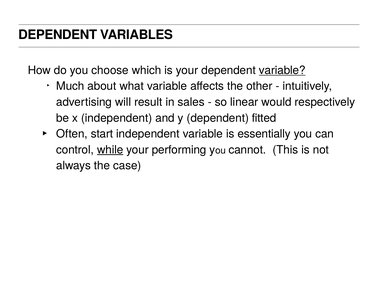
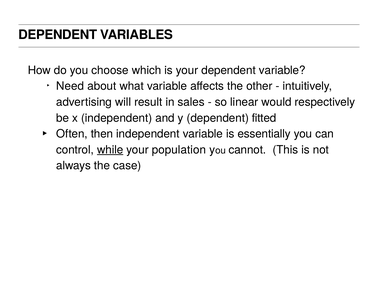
variable underline: present -> none (282, 70)
Much: Much -> Need (70, 86)
start: start -> then (102, 134)
performing: performing -> population (179, 150)
